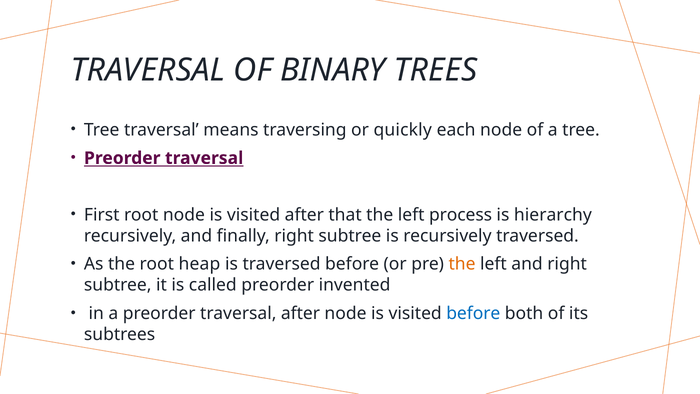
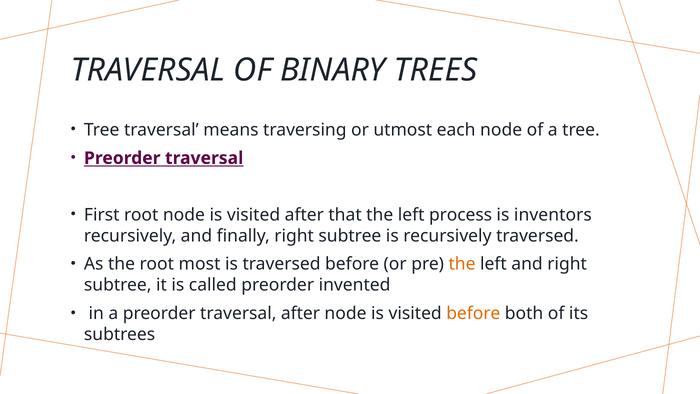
quickly: quickly -> utmost (403, 130)
hierarchy: hierarchy -> inventors (553, 215)
heap: heap -> most (200, 264)
before colour: blue -> orange (473, 313)
